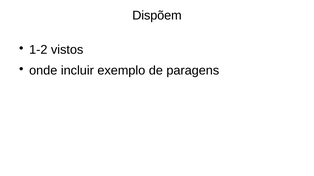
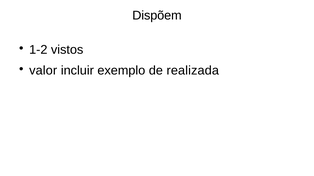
onde: onde -> valor (43, 71)
paragens: paragens -> realizada (193, 71)
